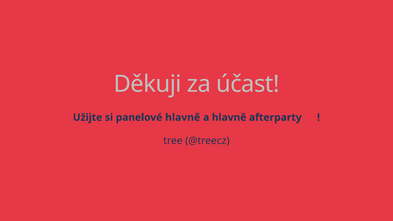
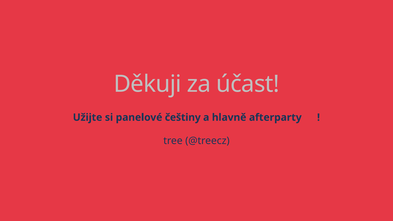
panelové hlavně: hlavně -> češtiny (183, 117)
